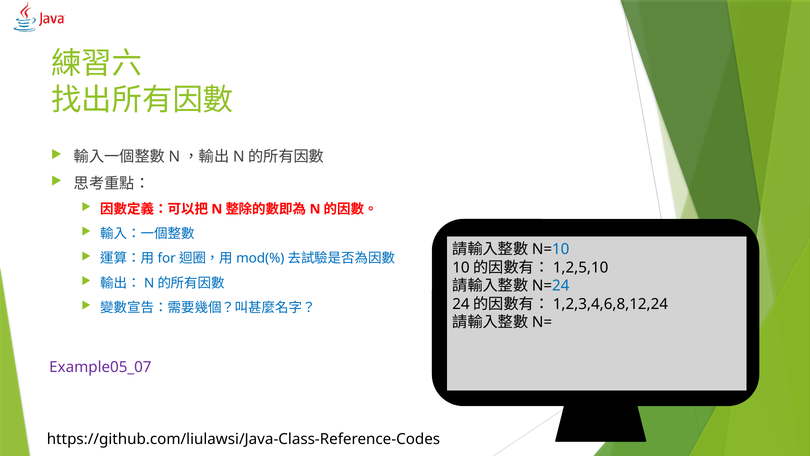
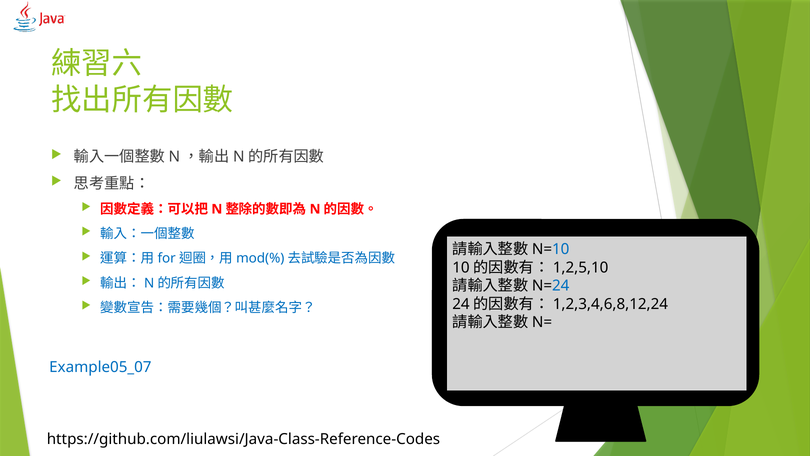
Example05_07 colour: purple -> blue (100, 367)
